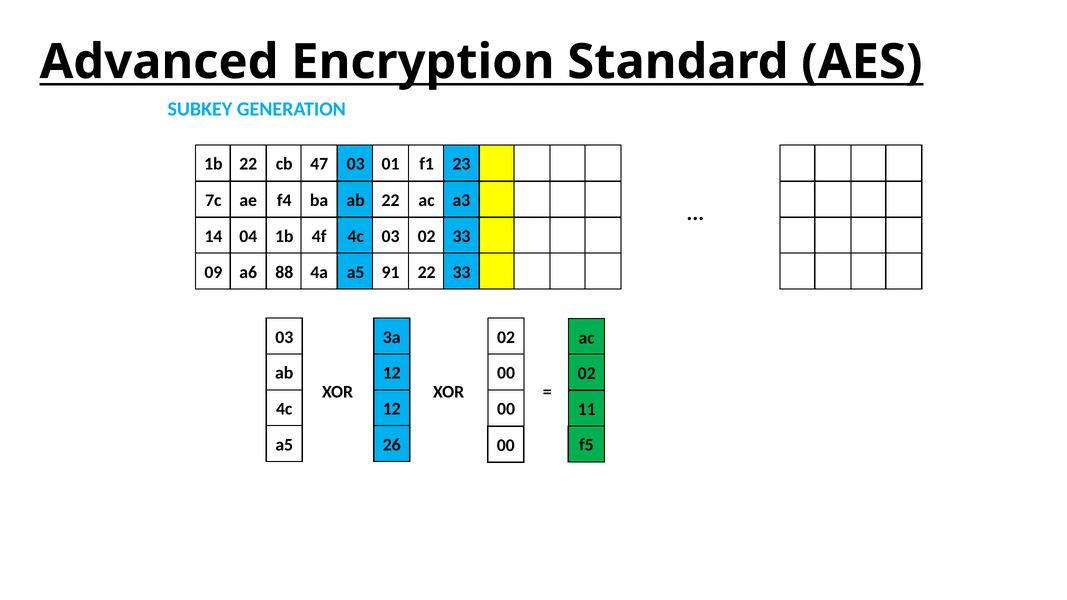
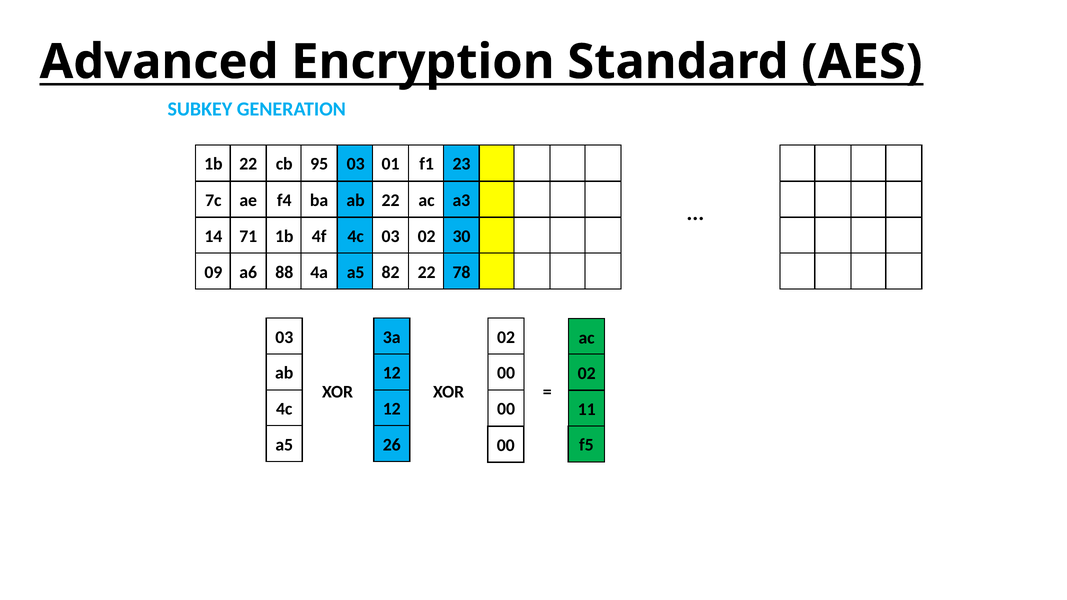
47: 47 -> 95 (319, 164)
04: 04 -> 71 (248, 237)
02 33: 33 -> 30 (461, 237)
91: 91 -> 82 (391, 272)
22 33: 33 -> 78 (461, 272)
